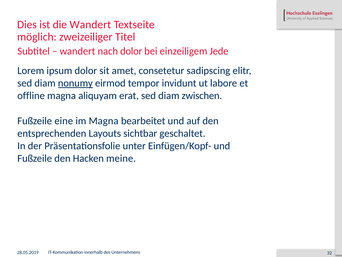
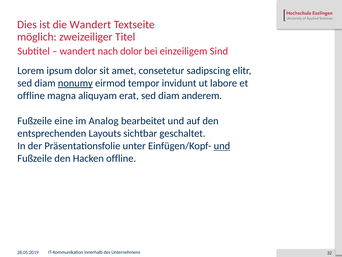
Jede: Jede -> Sind (219, 51)
zwischen: zwischen -> anderem (202, 96)
im Magna: Magna -> Analog (104, 121)
und underline: none -> present (222, 146)
Hacken meine: meine -> offline (121, 158)
